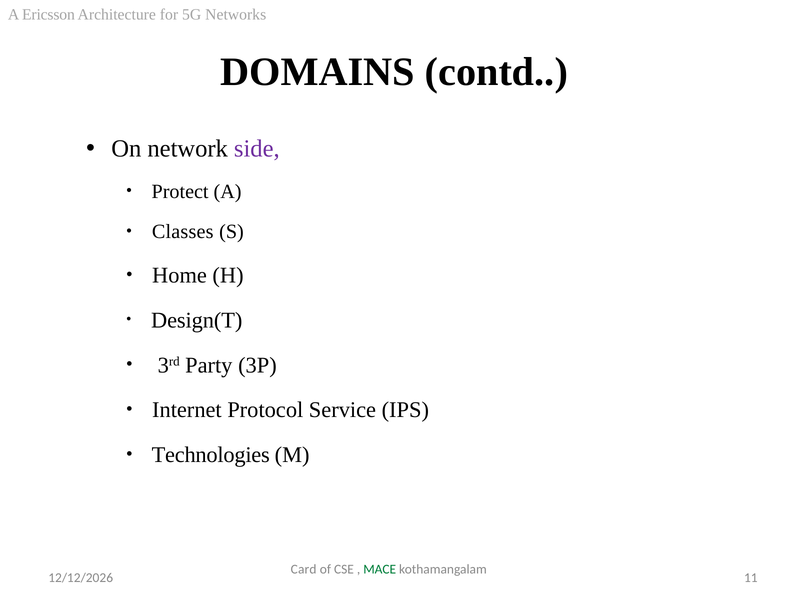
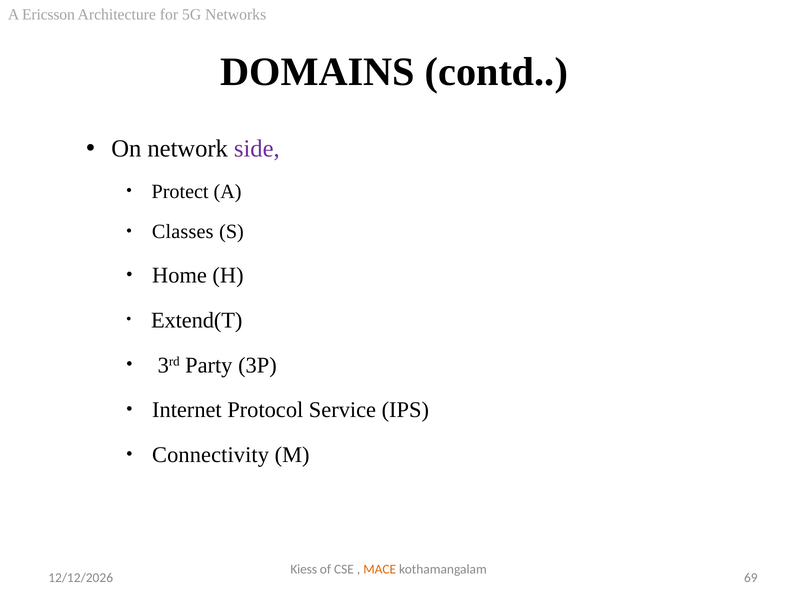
Design(T: Design(T -> Extend(T (197, 320)
Technologies: Technologies -> Connectivity (211, 455)
Card: Card -> Kiess (304, 569)
MACE colour: green -> orange (380, 569)
11: 11 -> 69 (751, 577)
